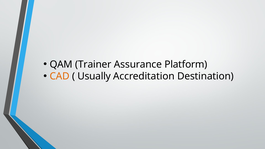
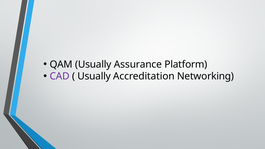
QAM Trainer: Trainer -> Usually (93, 64)
CAD colour: orange -> purple (60, 76)
Destination: Destination -> Networking (206, 76)
